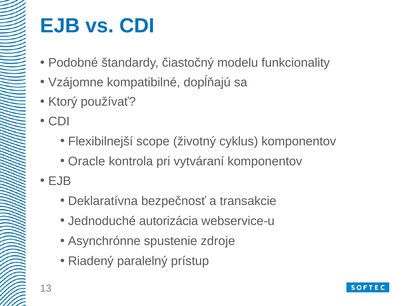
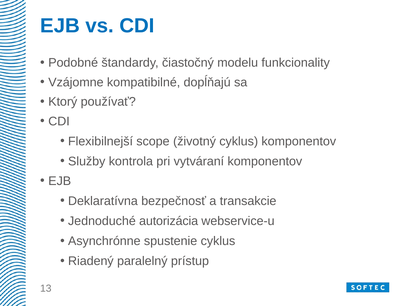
Oracle: Oracle -> Služby (87, 161)
spustenie zdroje: zdroje -> cyklus (218, 241)
